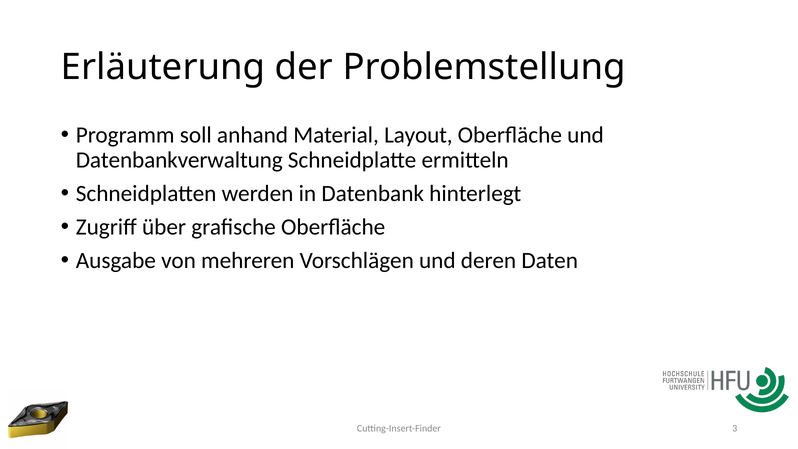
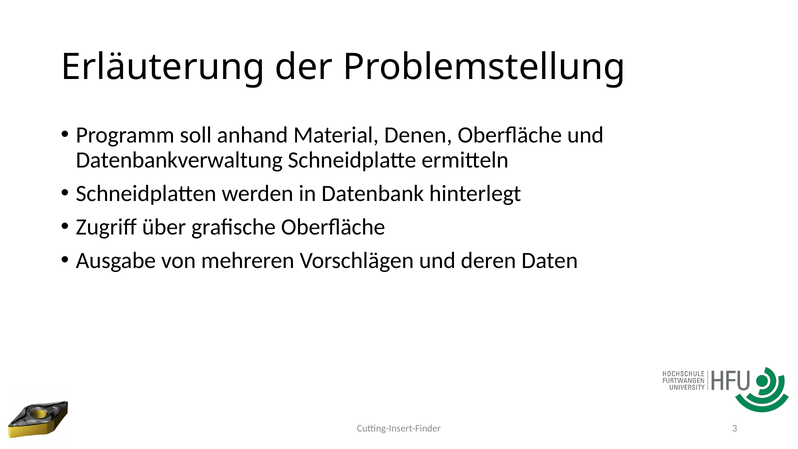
Layout: Layout -> Denen (418, 135)
